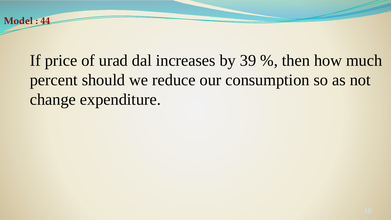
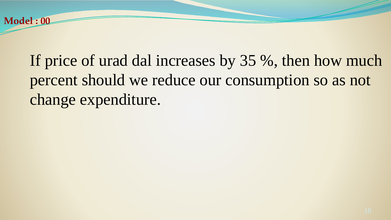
44: 44 -> 00 (45, 21)
39: 39 -> 35 (248, 60)
